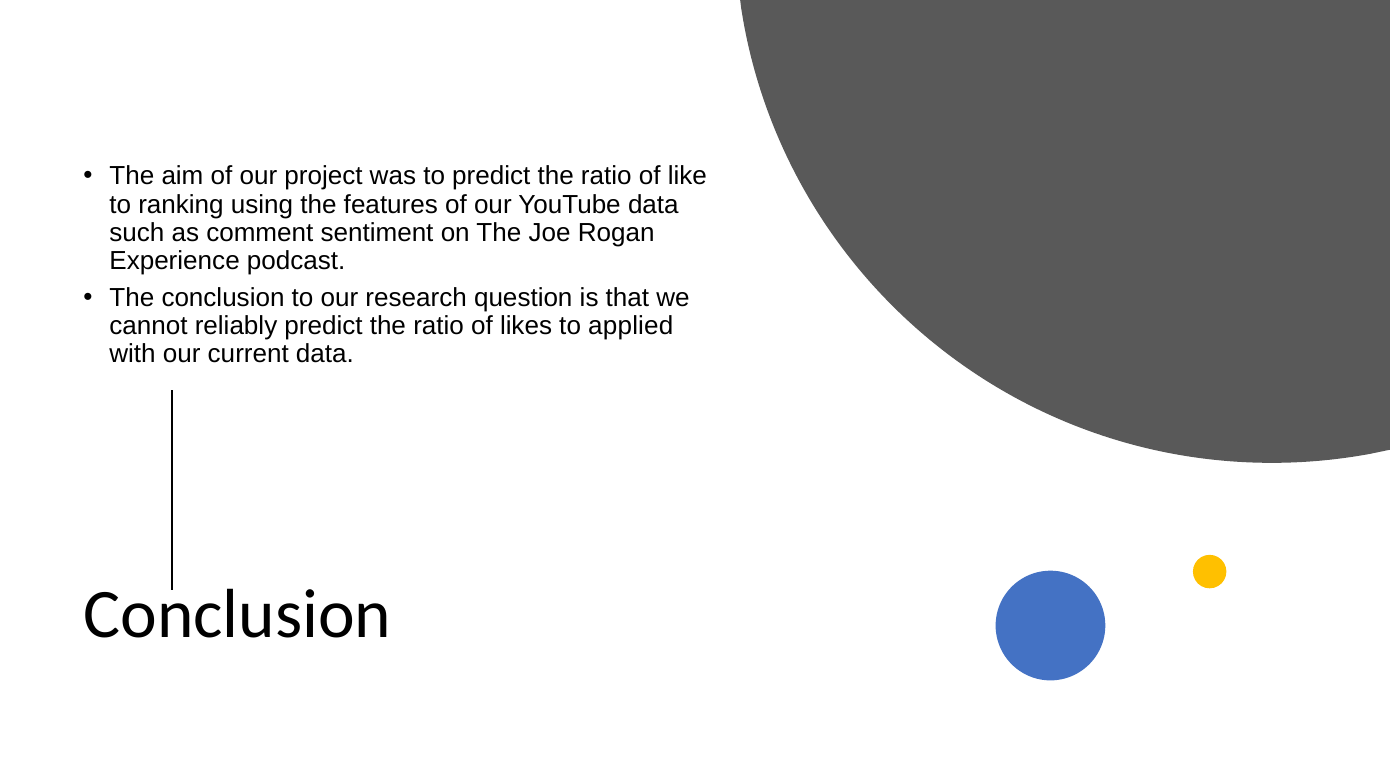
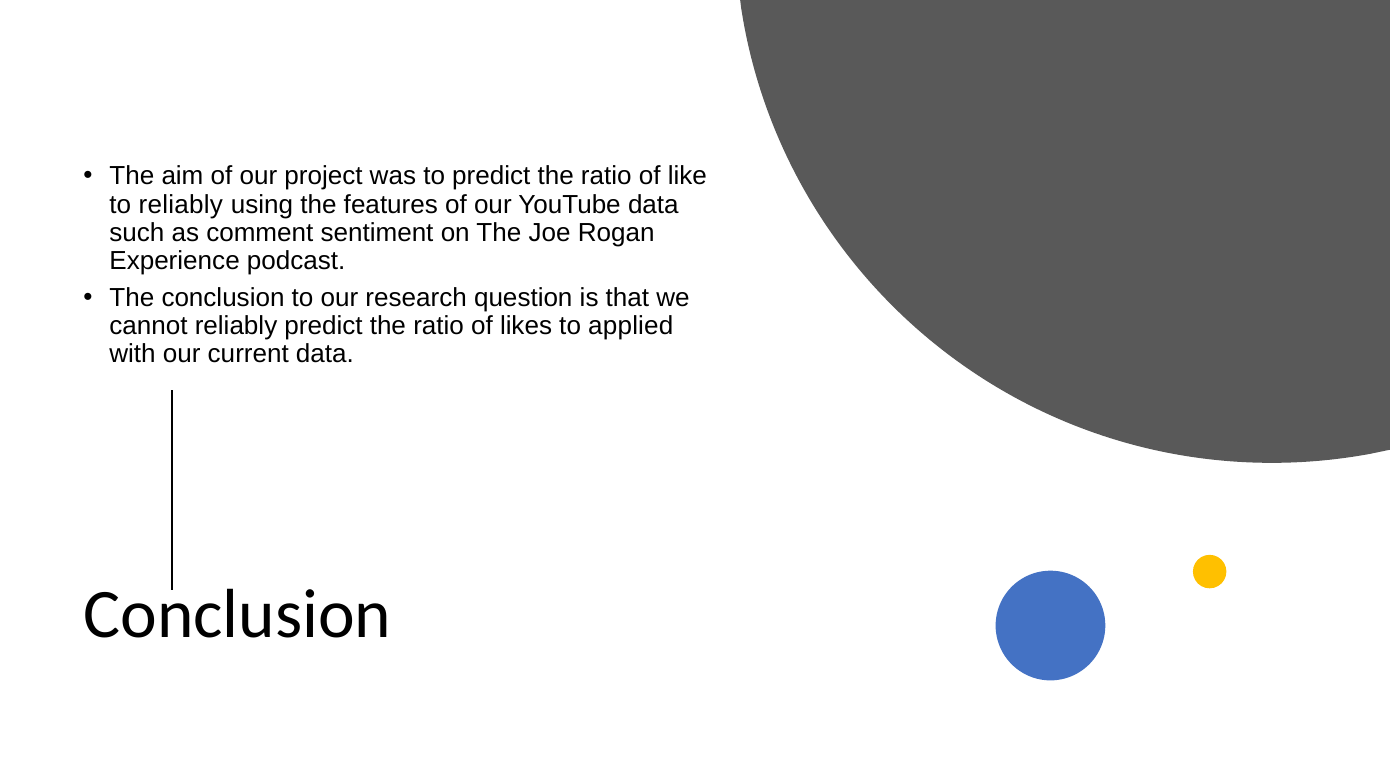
to ranking: ranking -> reliably (181, 204)
